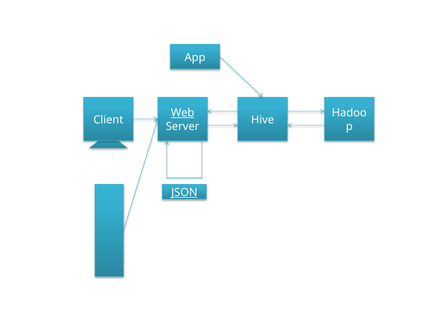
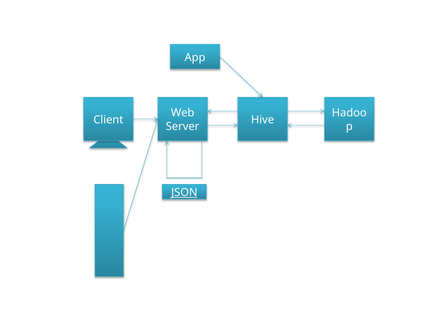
Web underline: present -> none (183, 113)
